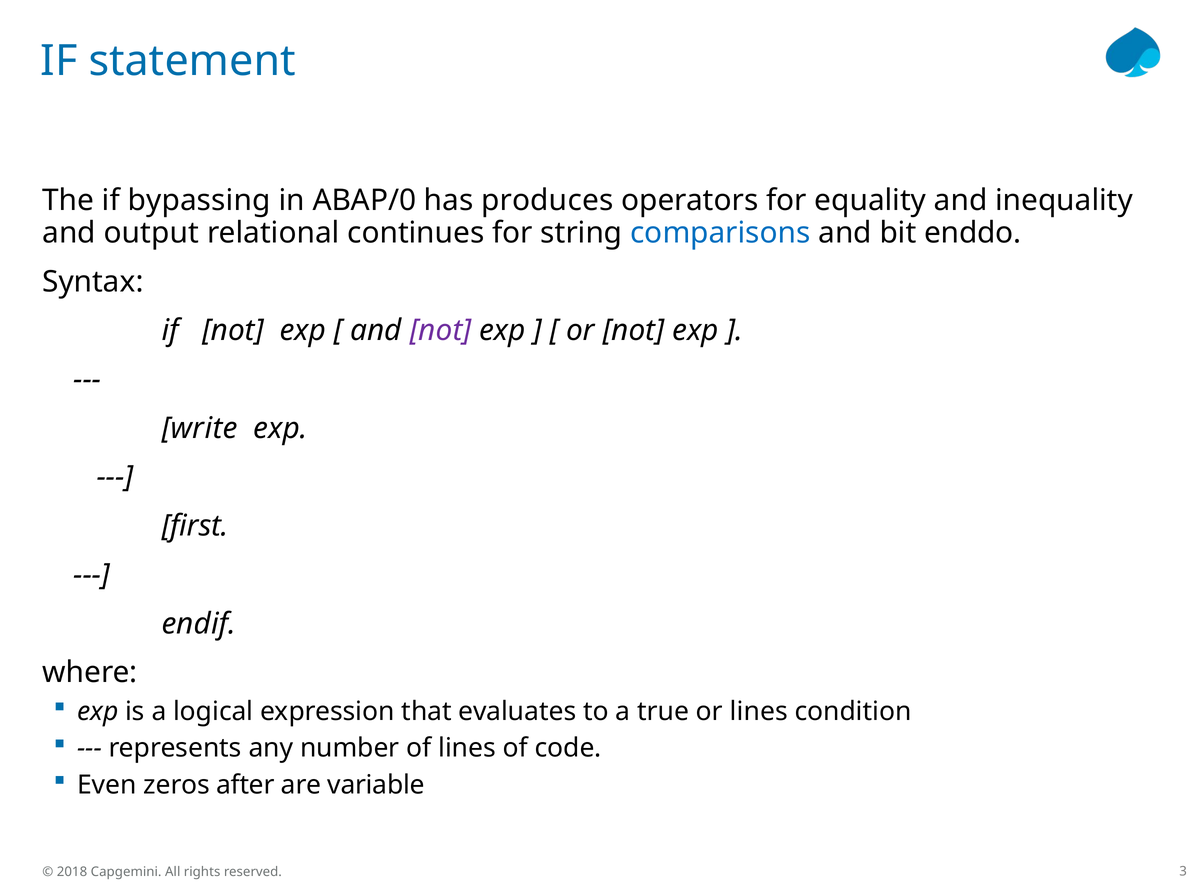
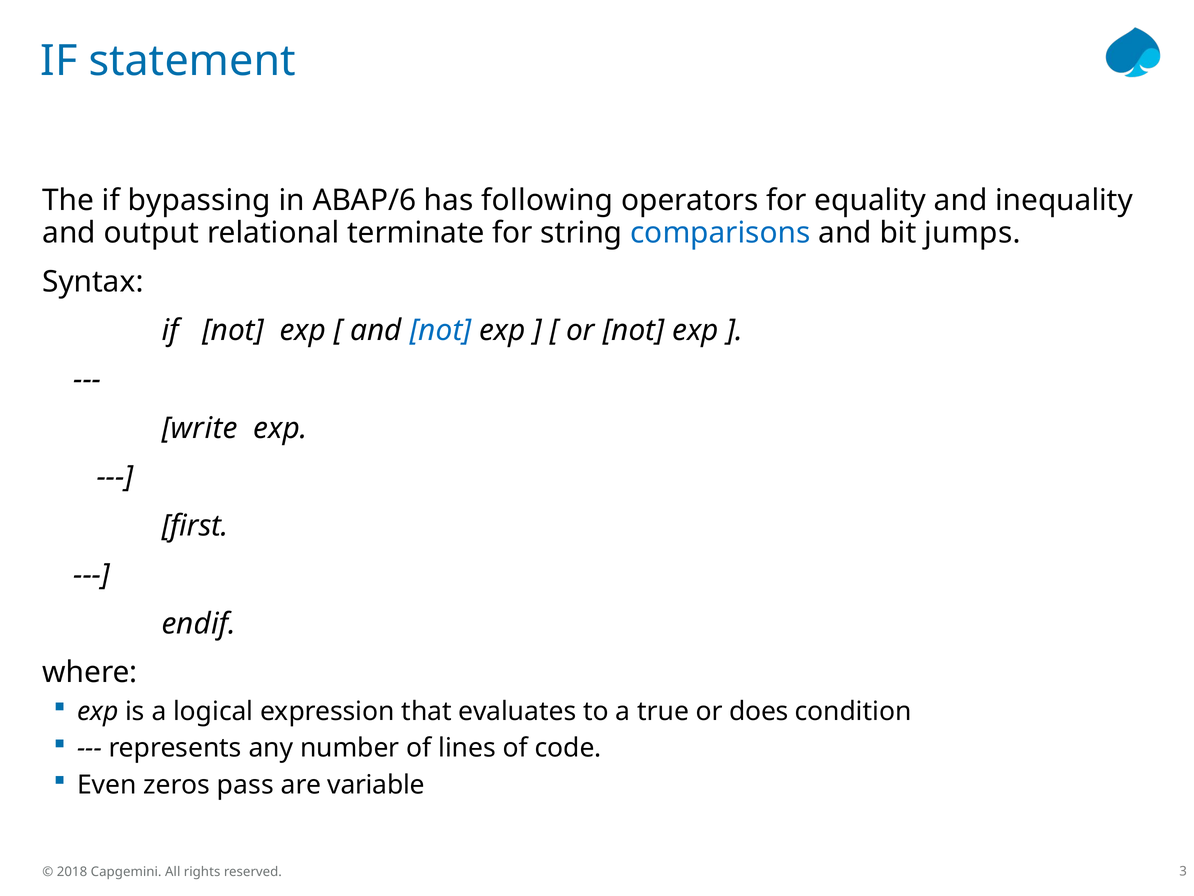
ABAP/0: ABAP/0 -> ABAP/6 (364, 200)
produces: produces -> following (547, 200)
continues: continues -> terminate (416, 233)
enddo: enddo -> jumps (973, 233)
not colour: purple -> blue (440, 330)
or lines: lines -> does (759, 711)
after: after -> pass (245, 785)
